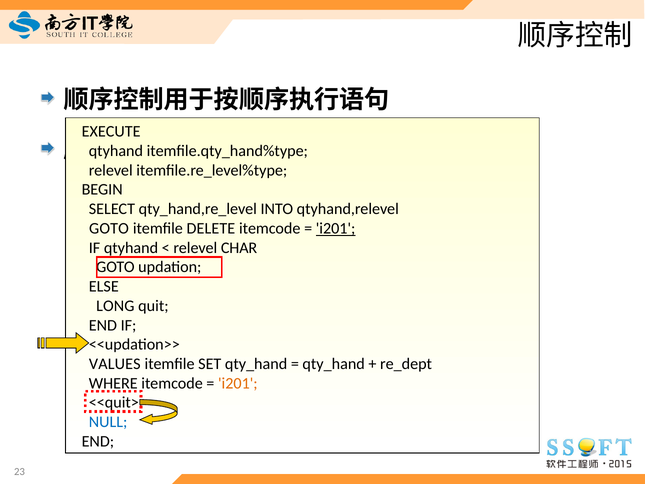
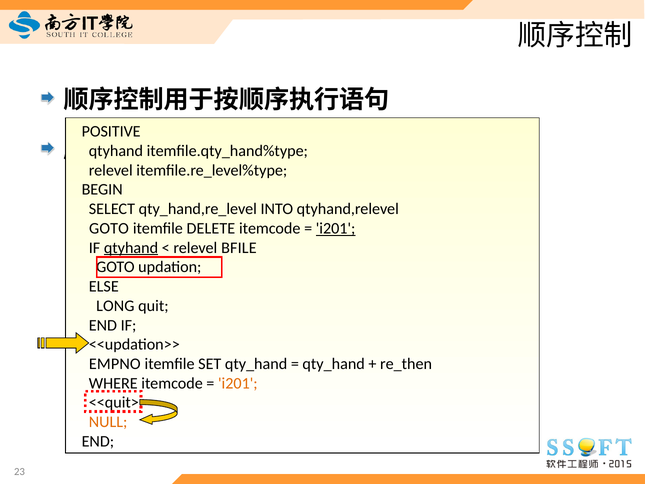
EXECUTE: EXECUTE -> POSITIVE (111, 132)
qtyhand underline: none -> present (131, 248)
CHAR: CHAR -> BFILE (239, 248)
VALUES: VALUES -> EMPNO (115, 364)
re_dept: re_dept -> re_then (406, 364)
NULL colour: blue -> orange (108, 422)
